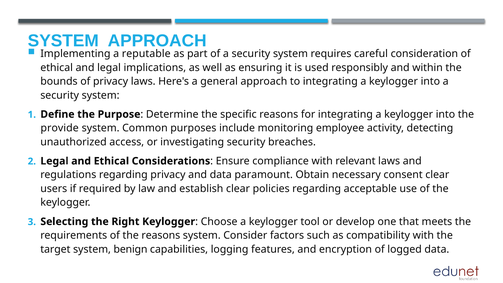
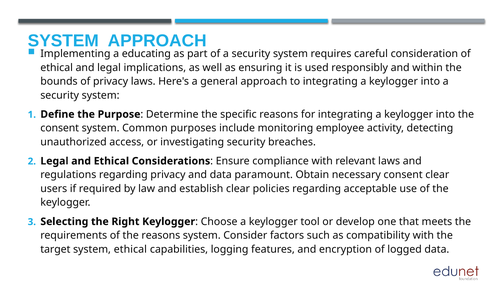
reputable: reputable -> educating (146, 54)
provide: provide -> consent (60, 128)
system benign: benign -> ethical (130, 249)
